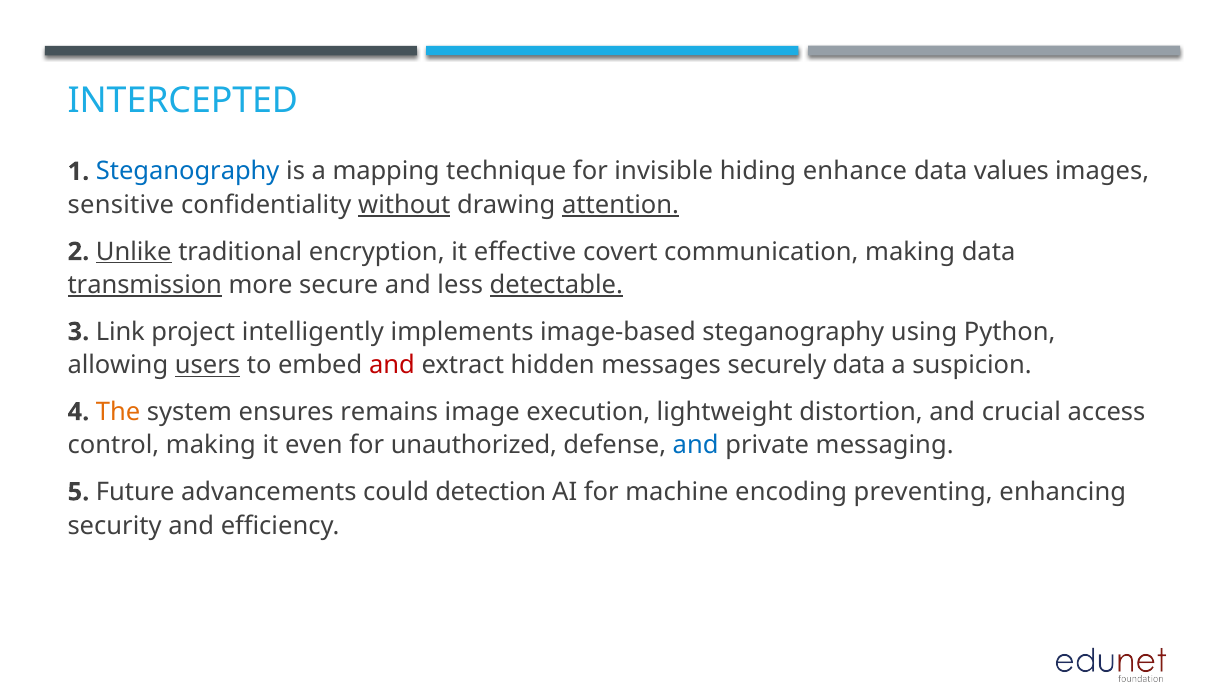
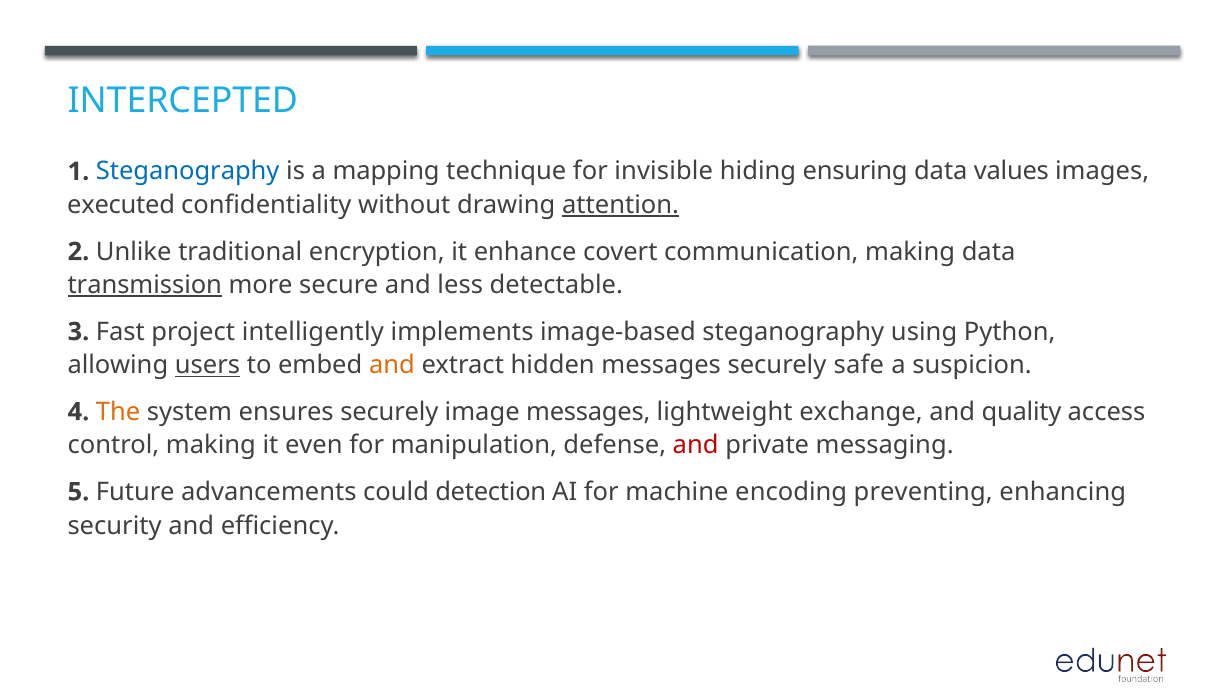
enhance: enhance -> ensuring (855, 171)
sensitive: sensitive -> executed (121, 205)
without underline: present -> none (404, 205)
Unlike underline: present -> none (134, 252)
effective: effective -> enhance (525, 252)
detectable underline: present -> none (556, 285)
Link: Link -> Fast (120, 332)
and colour: red -> orange (392, 365)
securely data: data -> safe (859, 365)
ensures remains: remains -> securely (389, 412)
image execution: execution -> messages (588, 412)
distortion: distortion -> exchange (861, 412)
crucial: crucial -> quality (1022, 412)
unauthorized: unauthorized -> manipulation (474, 446)
and colour: blue -> red (696, 446)
